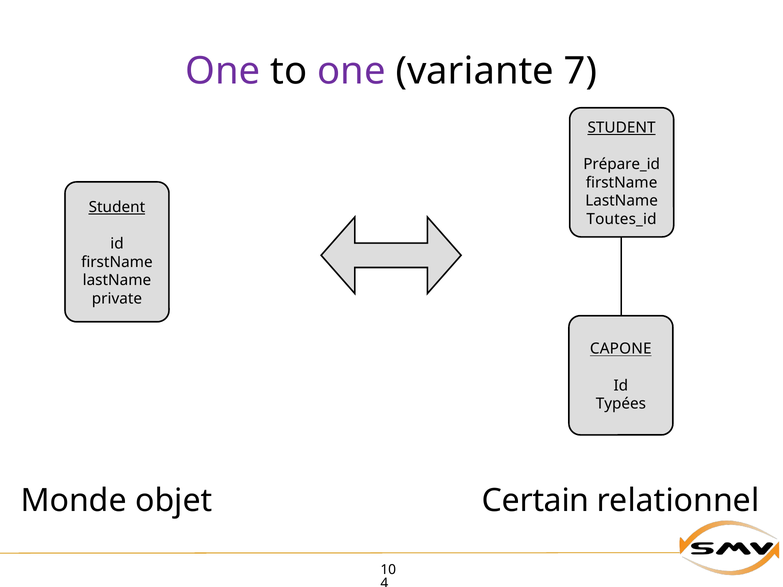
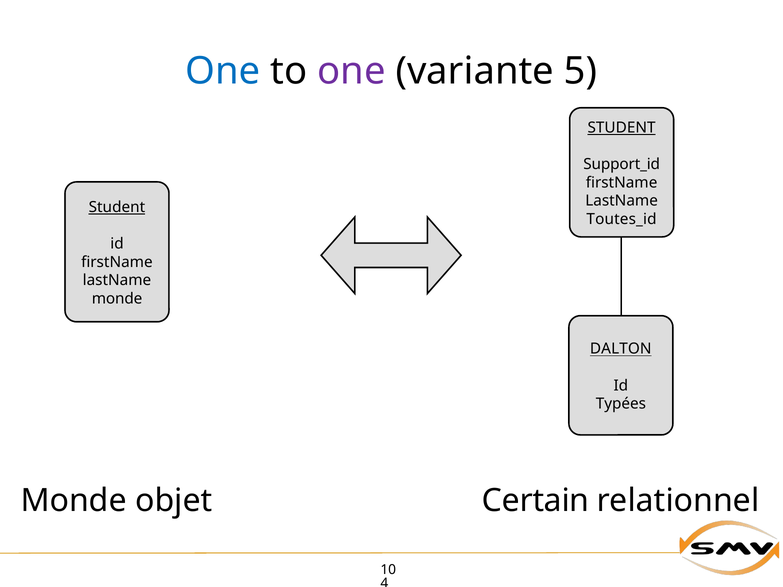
One colour: purple -> blue (223, 71)
7: 7 -> 5 (581, 71)
Prépare_id: Prépare_id -> Support_id (622, 164)
private: private -> monde (117, 299)
CAPONE: CAPONE -> DALTON (621, 349)
